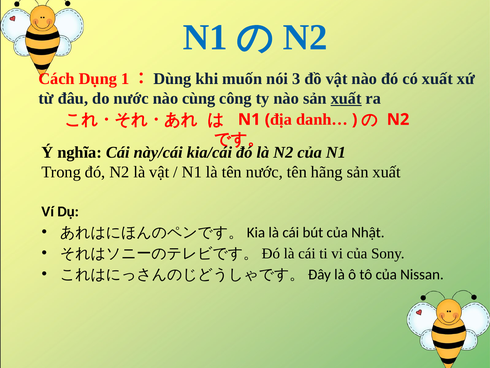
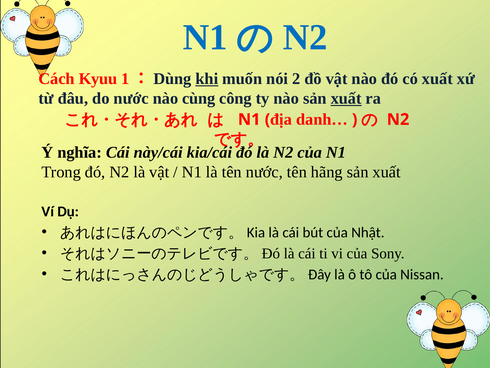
Dụng: Dụng -> Kyuu (98, 79)
khi underline: none -> present (207, 79)
3: 3 -> 2 (296, 79)
